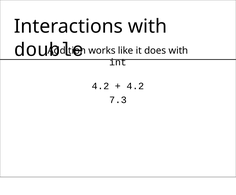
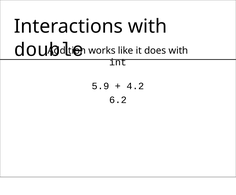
4.2: 4.2 -> 5.9 (100, 86)
7.3: 7.3 -> 6.2 (118, 100)
